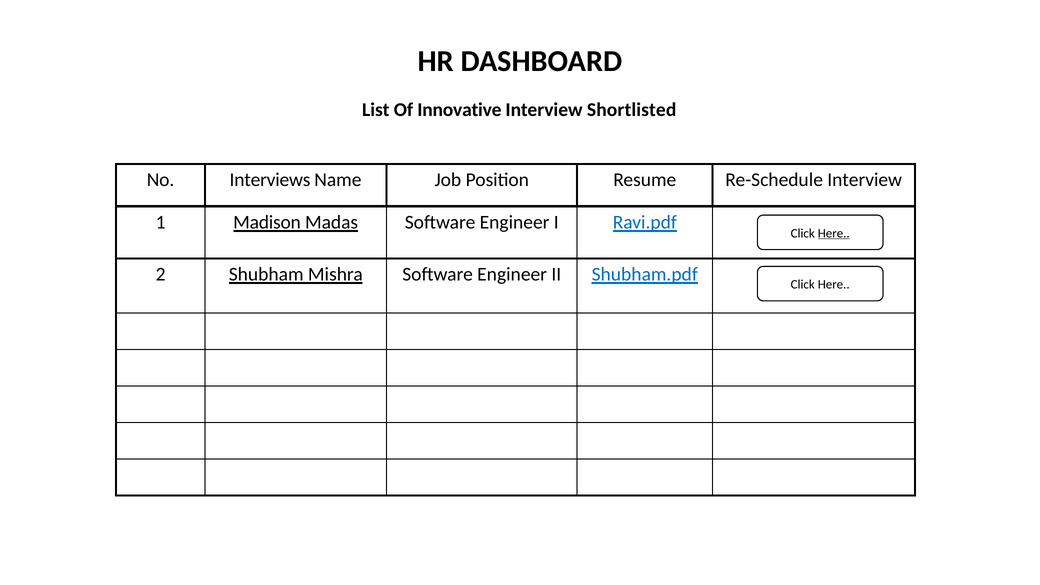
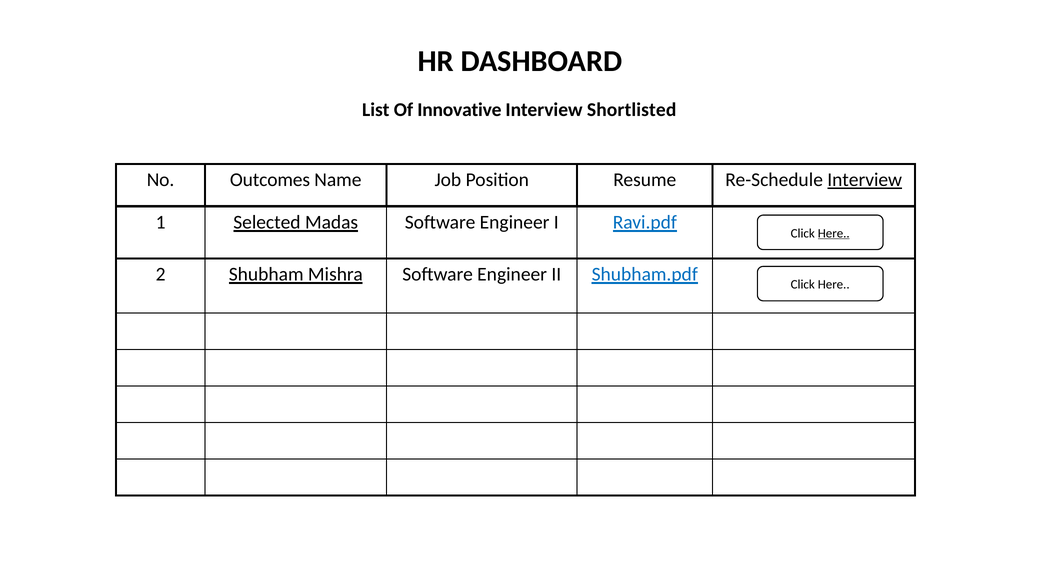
Interviews: Interviews -> Outcomes (270, 180)
Interview underline: none -> present (865, 180)
Madison: Madison -> Selected (267, 222)
